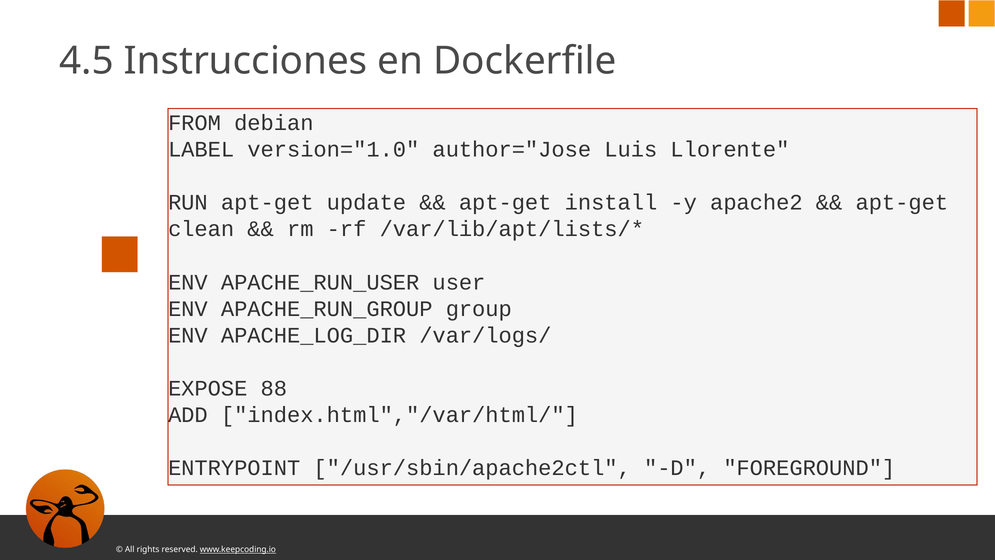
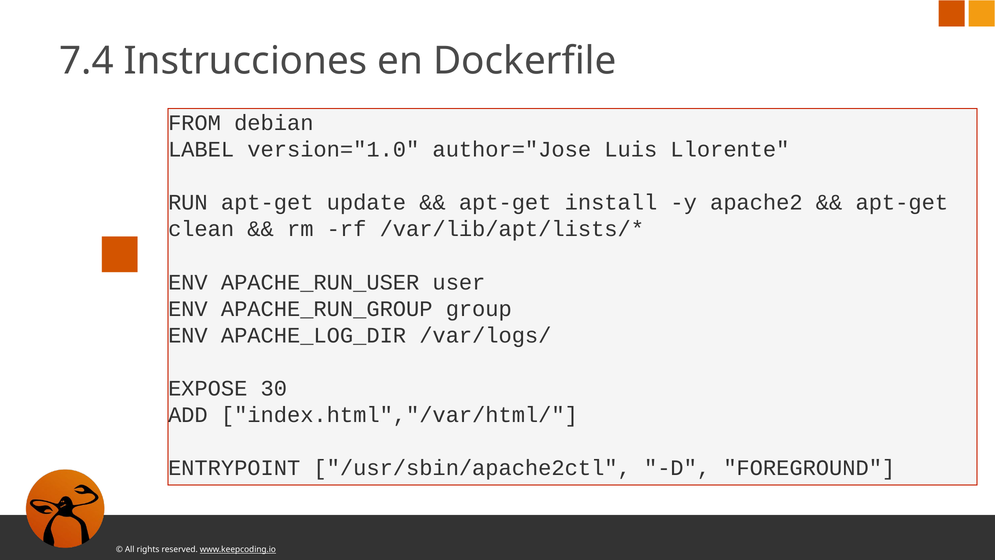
4.5: 4.5 -> 7.4 (86, 61)
88: 88 -> 30 (274, 388)
